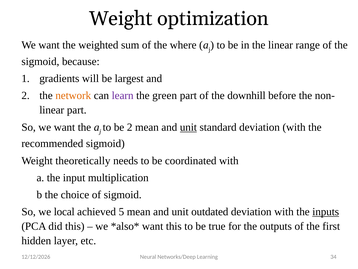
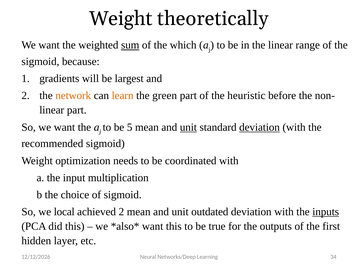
optimization: optimization -> theoretically (213, 19)
sum underline: none -> present (130, 45)
where: where -> which (183, 45)
learn colour: purple -> orange (123, 95)
downhill: downhill -> heuristic (246, 95)
be 2: 2 -> 5 (130, 127)
deviation underline: none -> present (260, 127)
theoretically: theoretically -> optimization (83, 160)
achieved 5: 5 -> 2 (121, 211)
